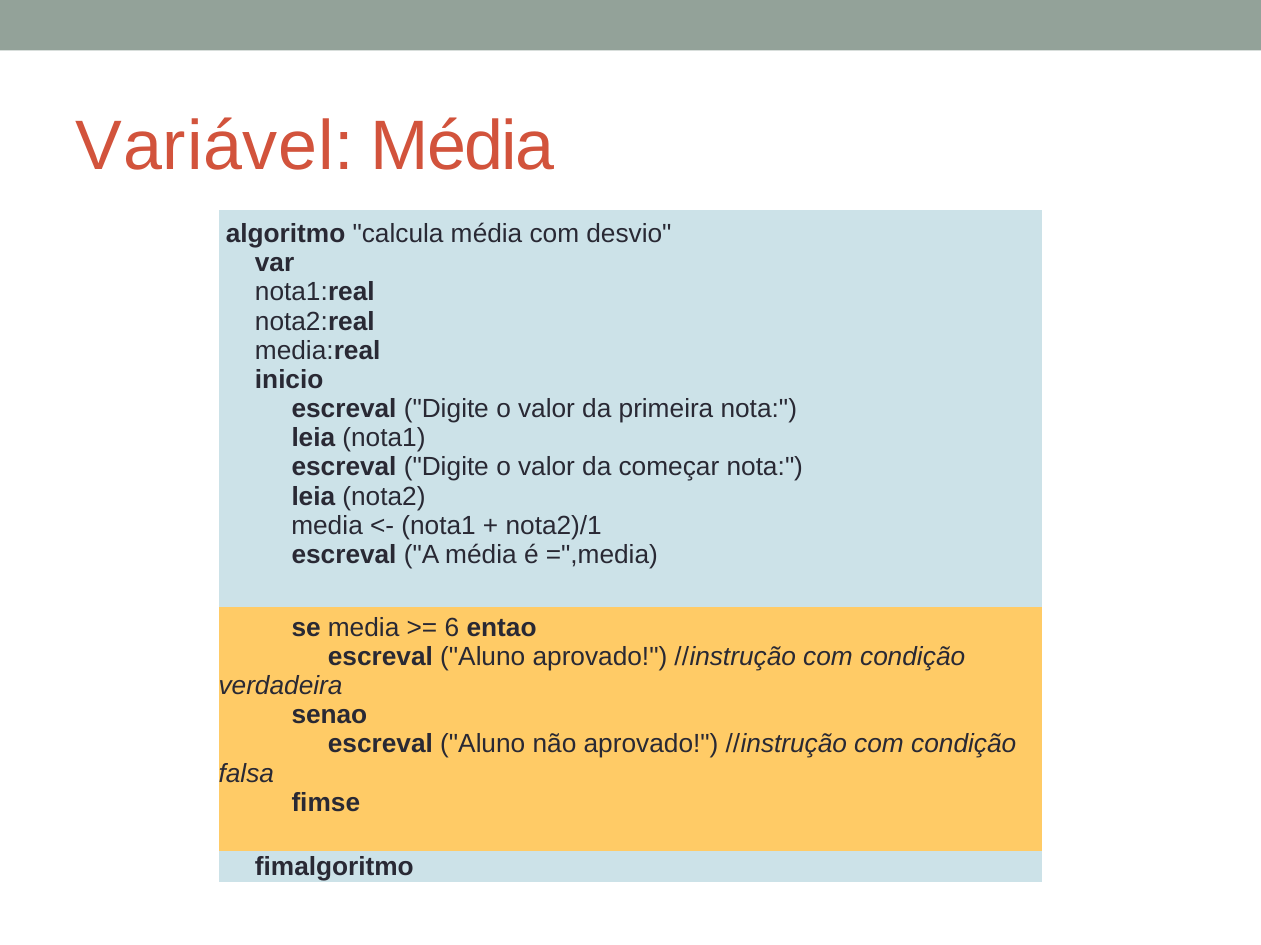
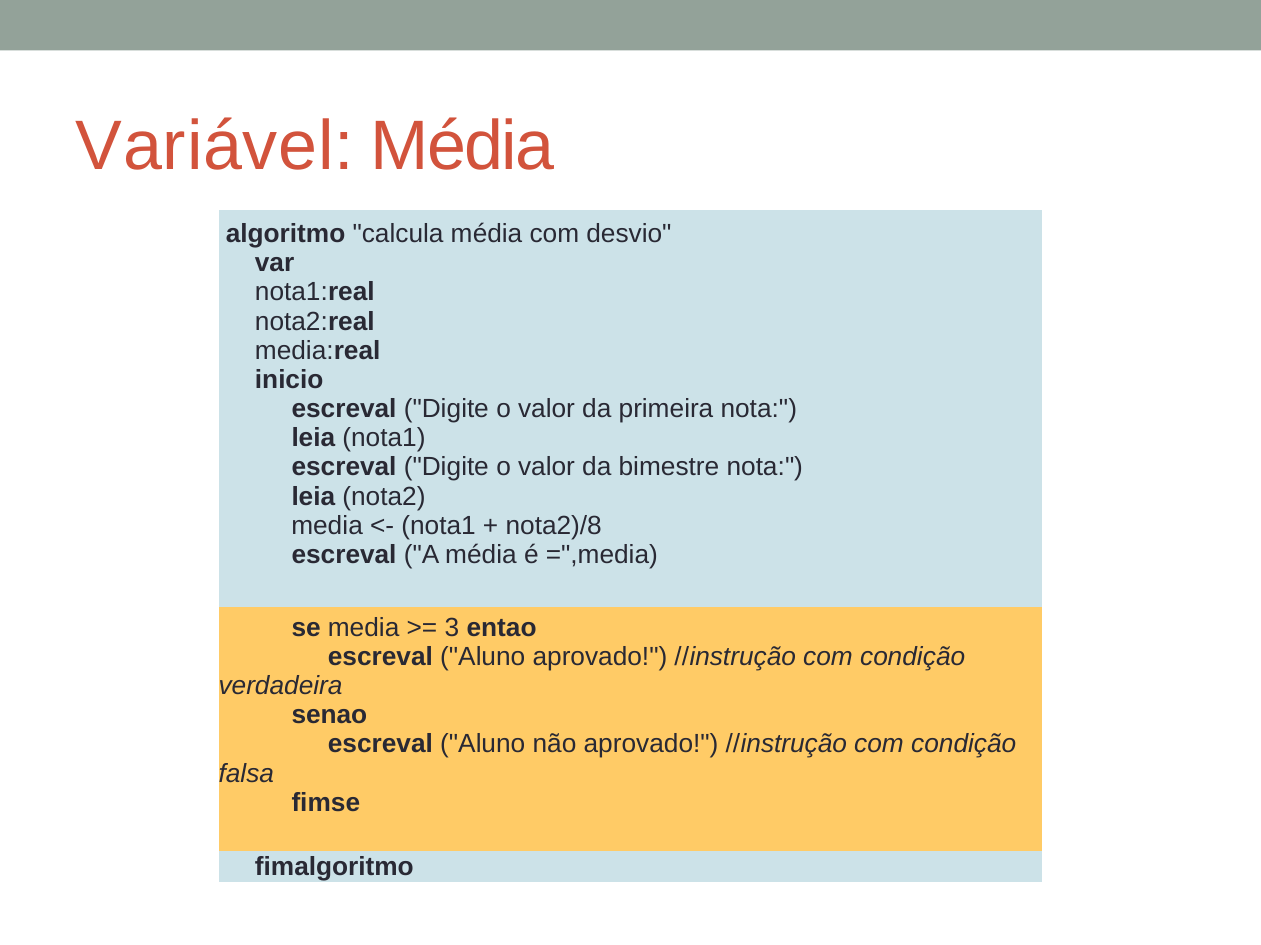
começar: começar -> bimestre (669, 468)
nota2)/1: nota2)/1 -> nota2)/8 (554, 526)
6: 6 -> 3 (452, 628)
